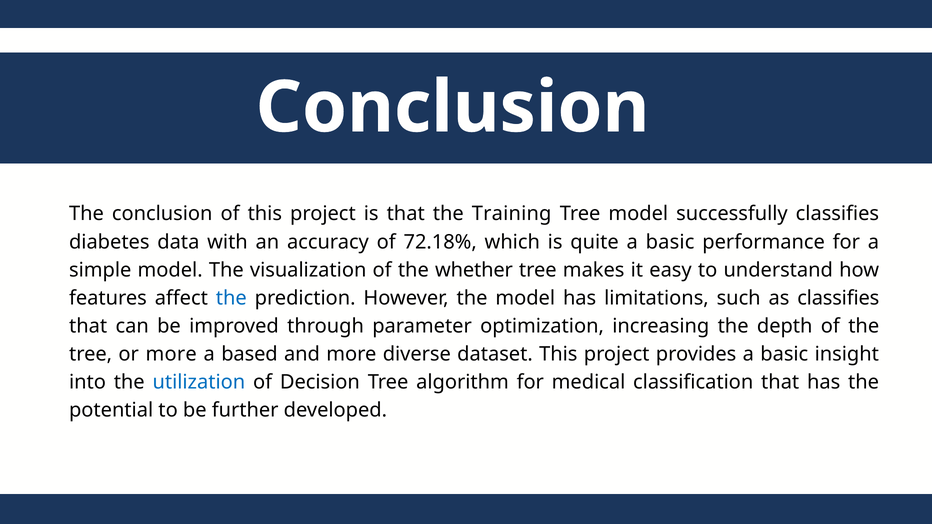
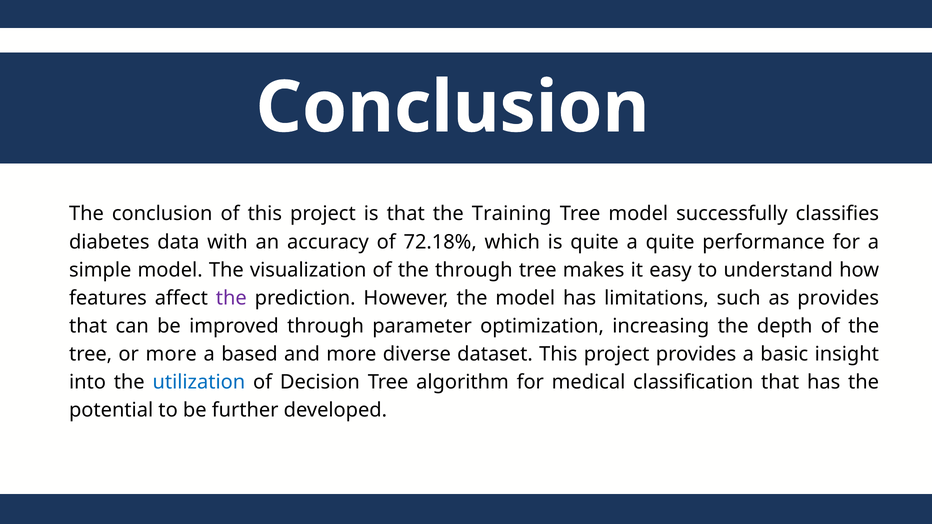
quite a basic: basic -> quite (670, 242)
the whether: whether -> through (474, 270)
the colour: blue -> purple (231, 298)
as classifies: classifies -> provides (838, 298)
